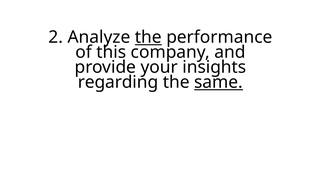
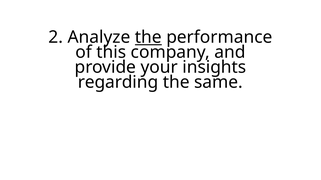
same underline: present -> none (219, 82)
